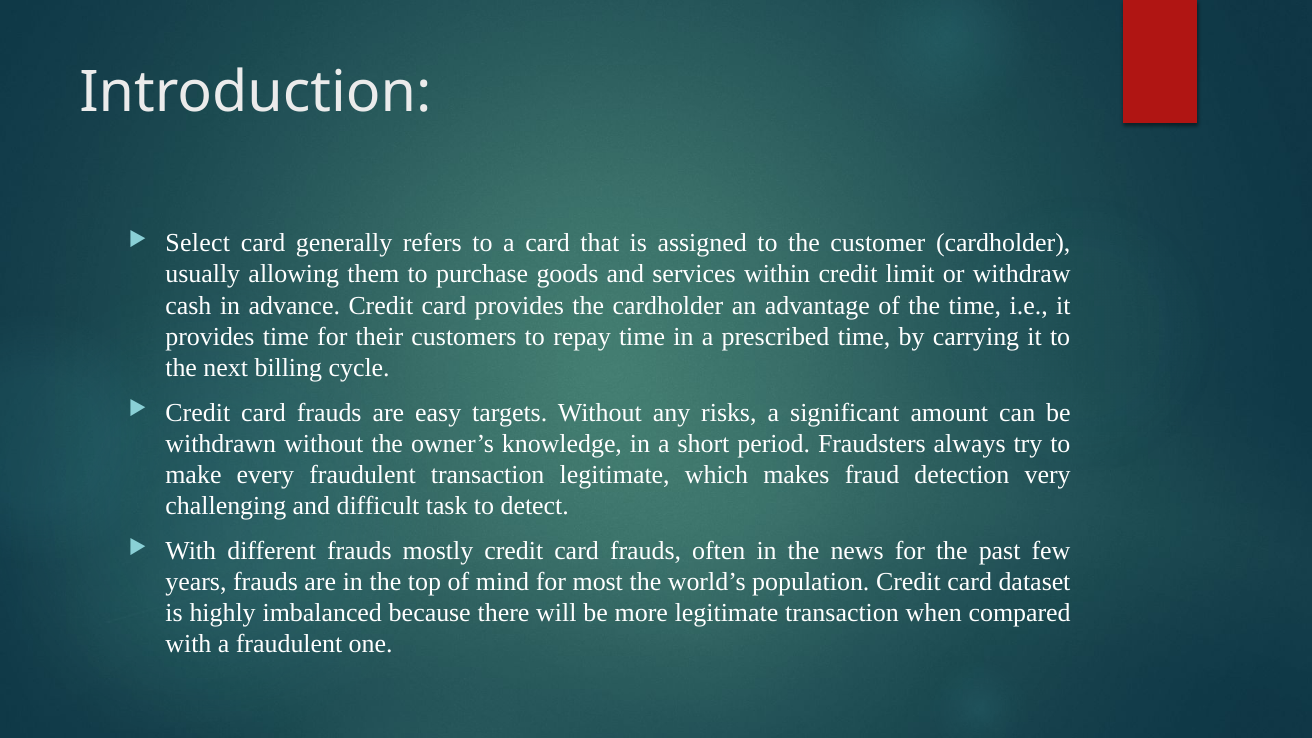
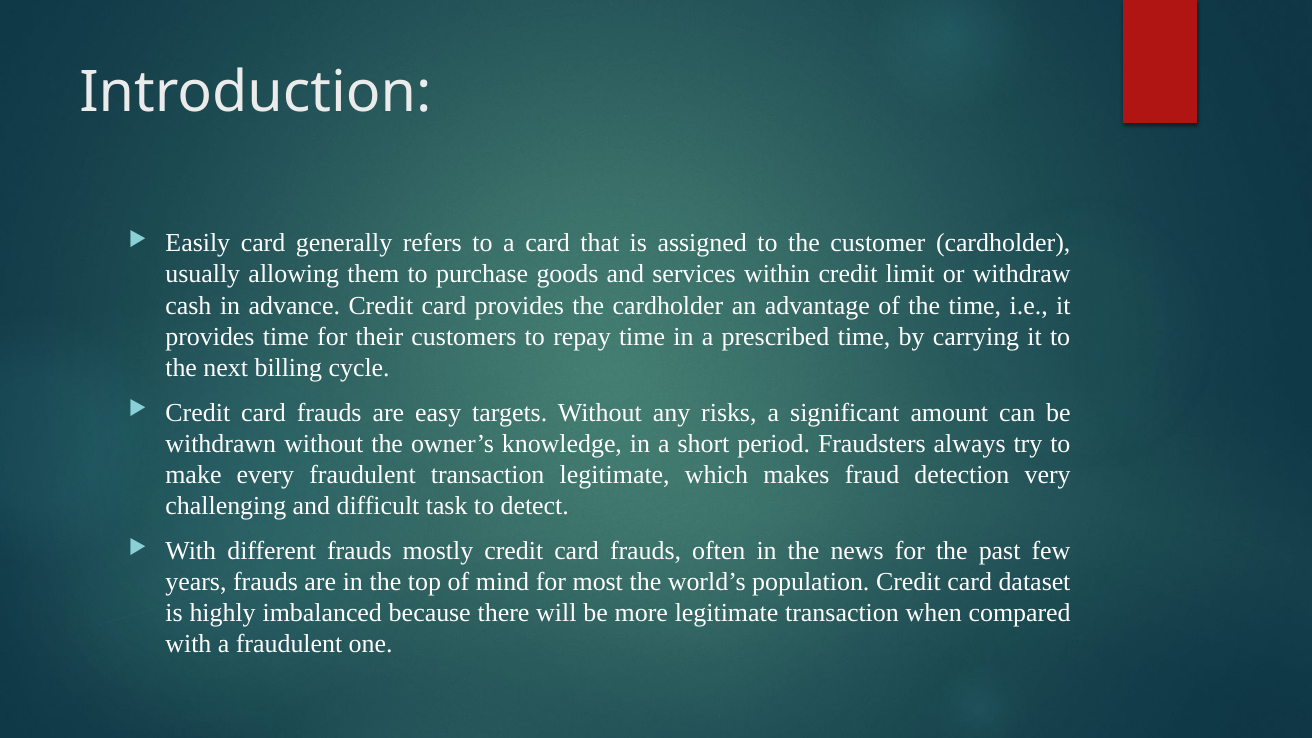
Select: Select -> Easily (198, 243)
